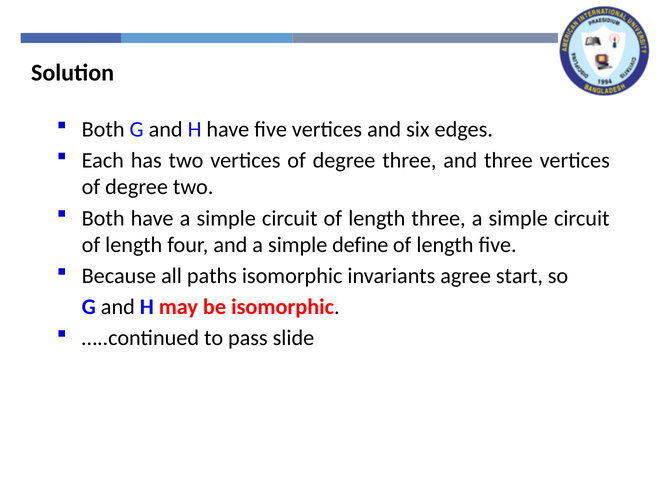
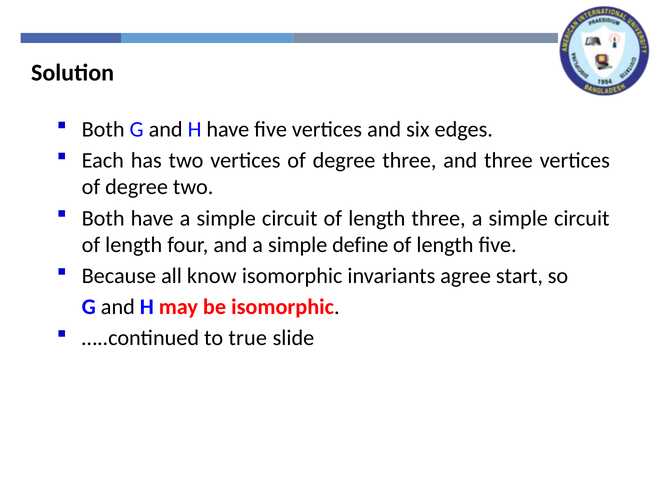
paths: paths -> know (212, 276)
pass: pass -> true (248, 338)
